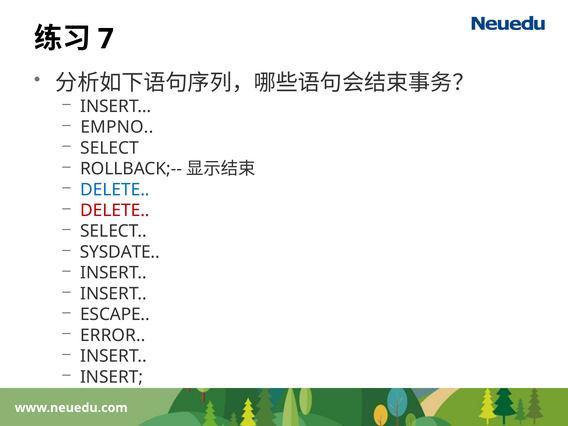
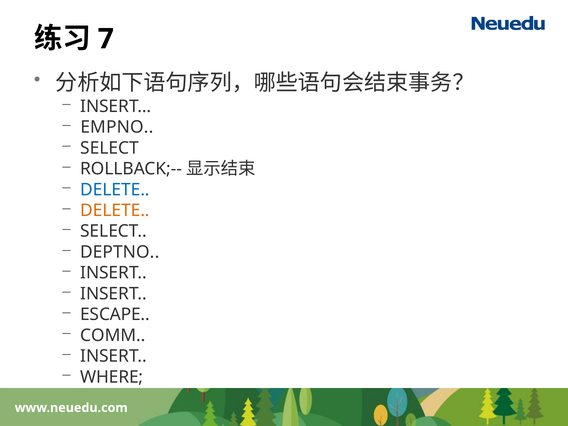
DELETE colour: red -> orange (115, 210)
SYSDATE: SYSDATE -> DEPTNO (120, 252)
ERROR: ERROR -> COMM (113, 335)
INSERT: INSERT -> WHERE (112, 377)
